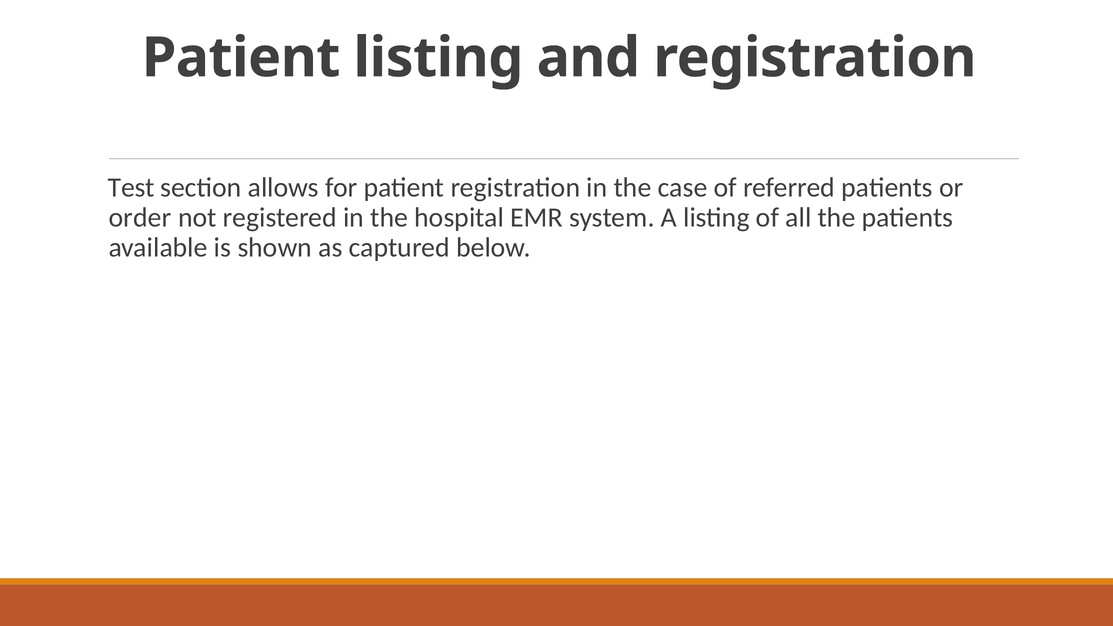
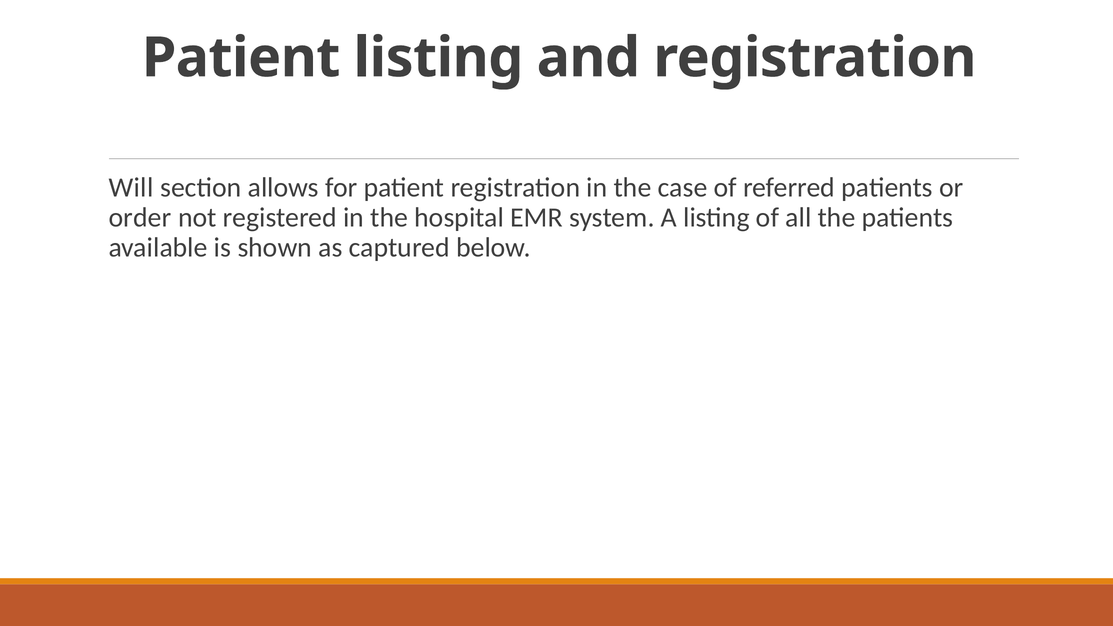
Test: Test -> Will (131, 188)
